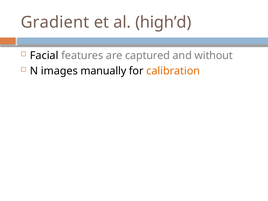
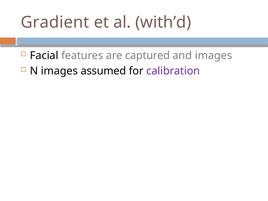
high’d: high’d -> with’d (163, 22)
and without: without -> images (214, 55)
manually: manually -> assumed (103, 71)
calibration colour: orange -> purple (173, 71)
